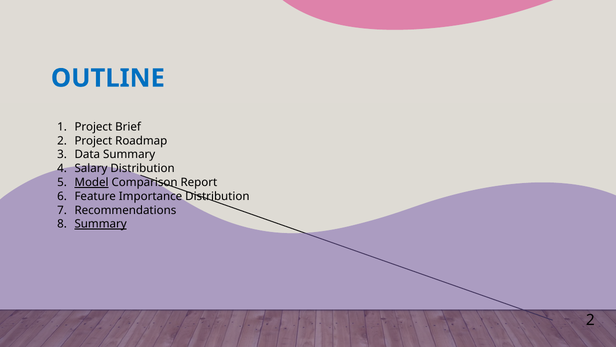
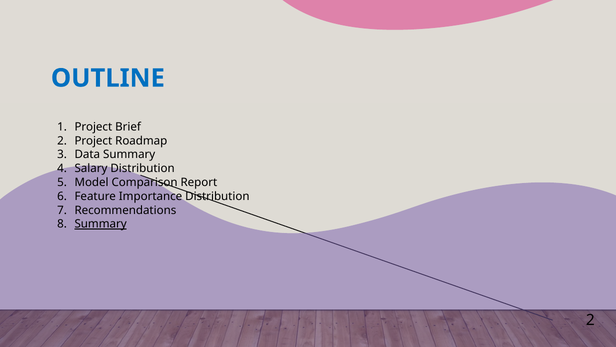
Model underline: present -> none (92, 182)
